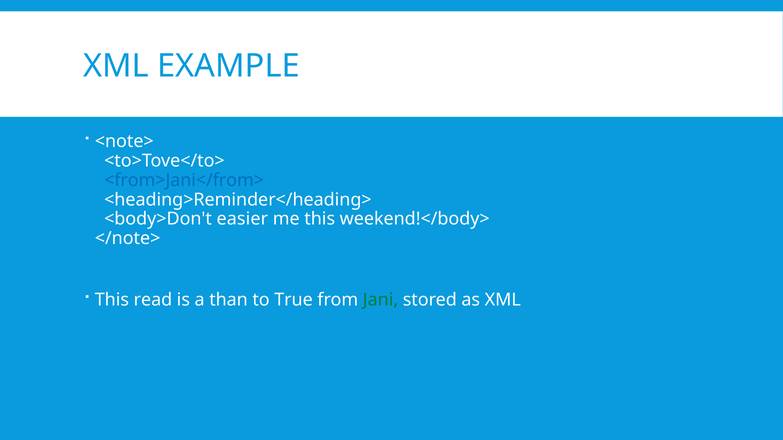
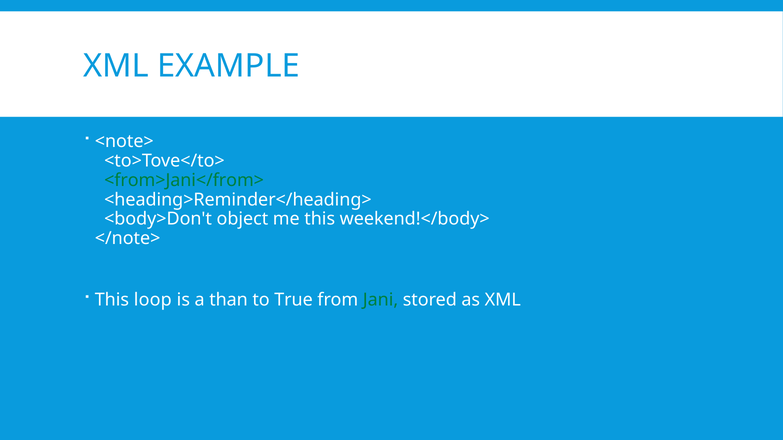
<from>Jani</from> colour: blue -> green (184, 180)
easier: easier -> object (242, 219)
read: read -> loop (153, 300)
